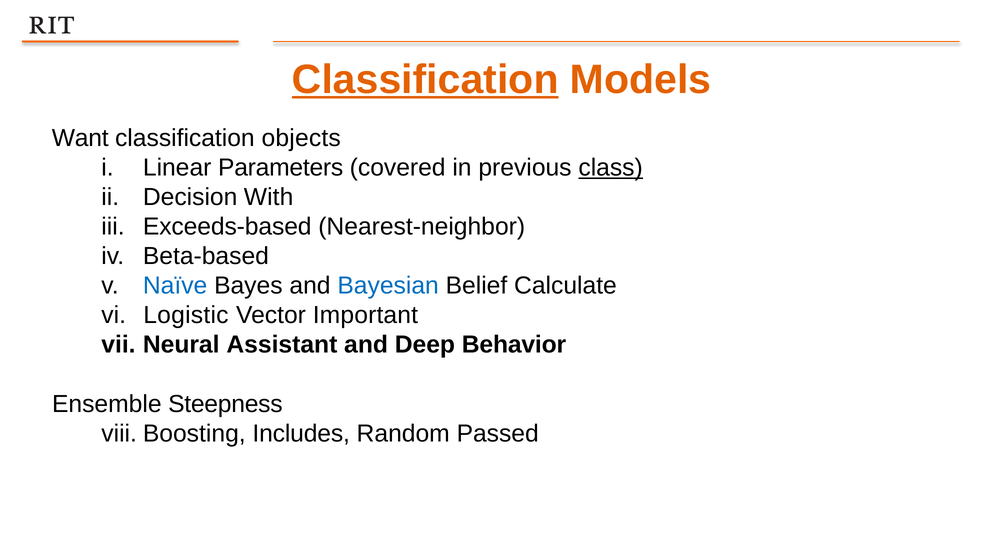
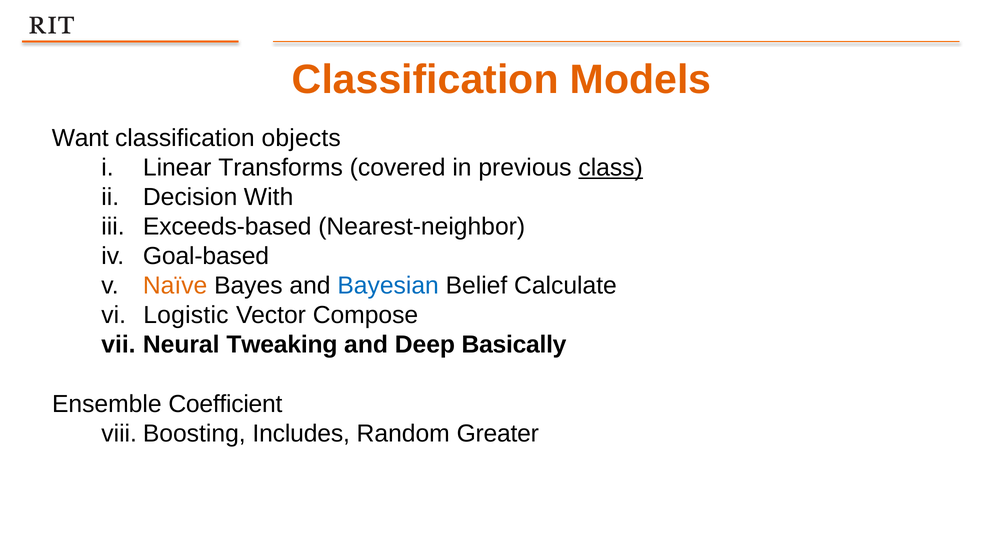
Classification underline: present -> none (425, 80)
Parameters: Parameters -> Transforms (281, 168)
Beta-based: Beta-based -> Goal-based (206, 256)
Naïve colour: blue -> orange (175, 286)
Important: Important -> Compose (365, 316)
Assistant: Assistant -> Tweaking (282, 345)
Behavior: Behavior -> Basically (514, 345)
Steepness: Steepness -> Coefficient (225, 404)
Passed: Passed -> Greater (498, 434)
